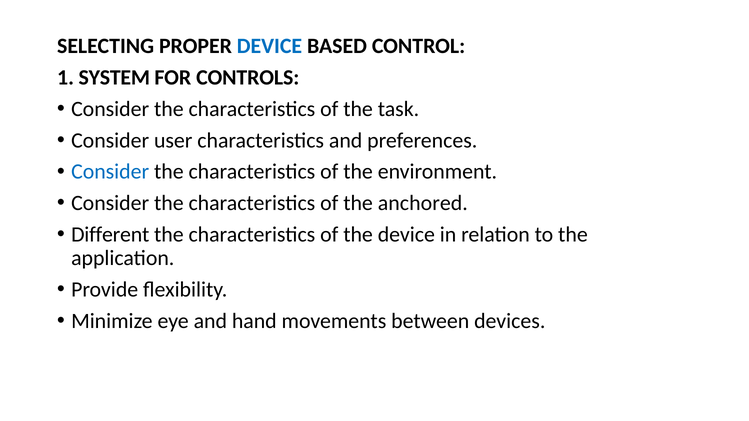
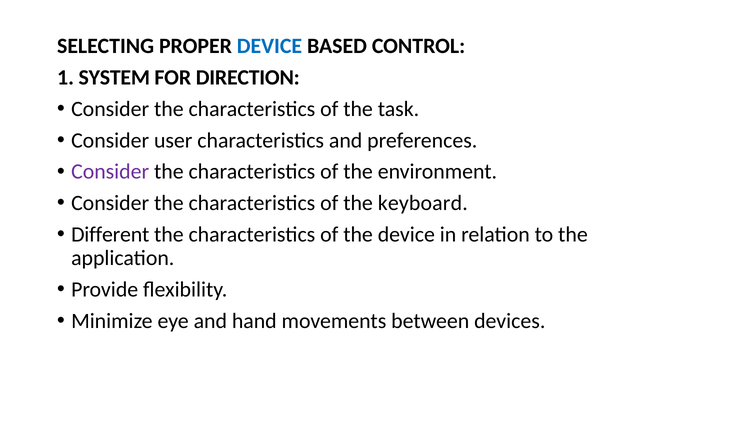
CONTROLS: CONTROLS -> DIRECTION (248, 78)
Consider colour: blue -> purple (110, 172)
anchored: anchored -> keyboard (423, 203)
